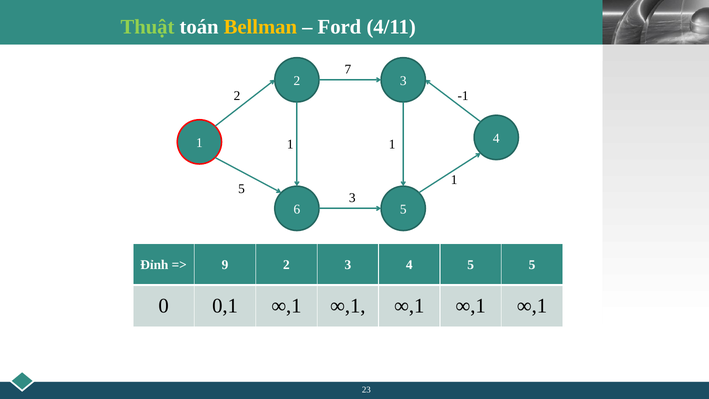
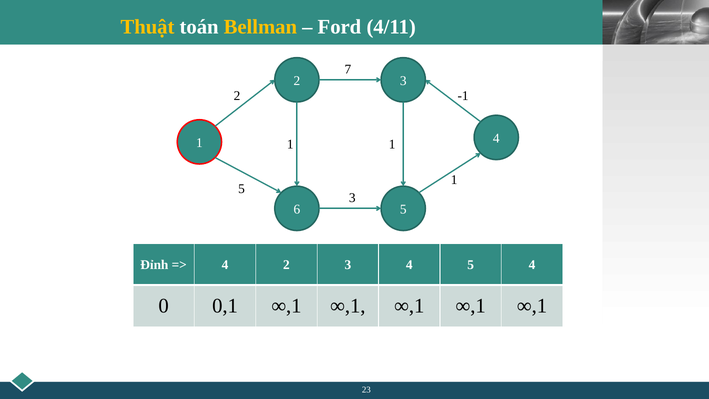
Thuật colour: light green -> yellow (147, 27)
9: 9 -> 4 (225, 265)
5 5: 5 -> 4 (532, 265)
